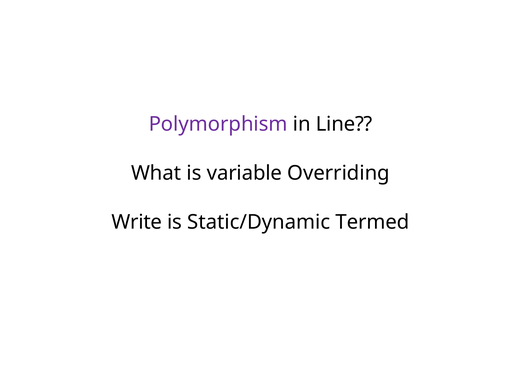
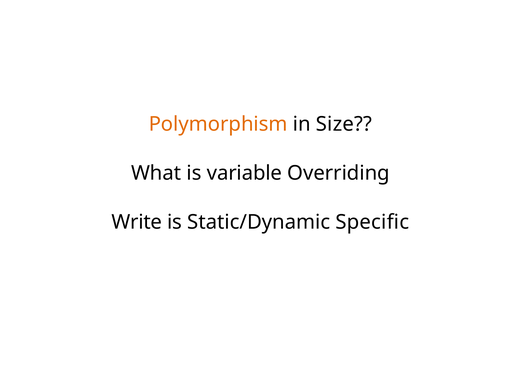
Polymorphism colour: purple -> orange (218, 124)
Line: Line -> Size (344, 124)
Termed: Termed -> Specific (372, 222)
